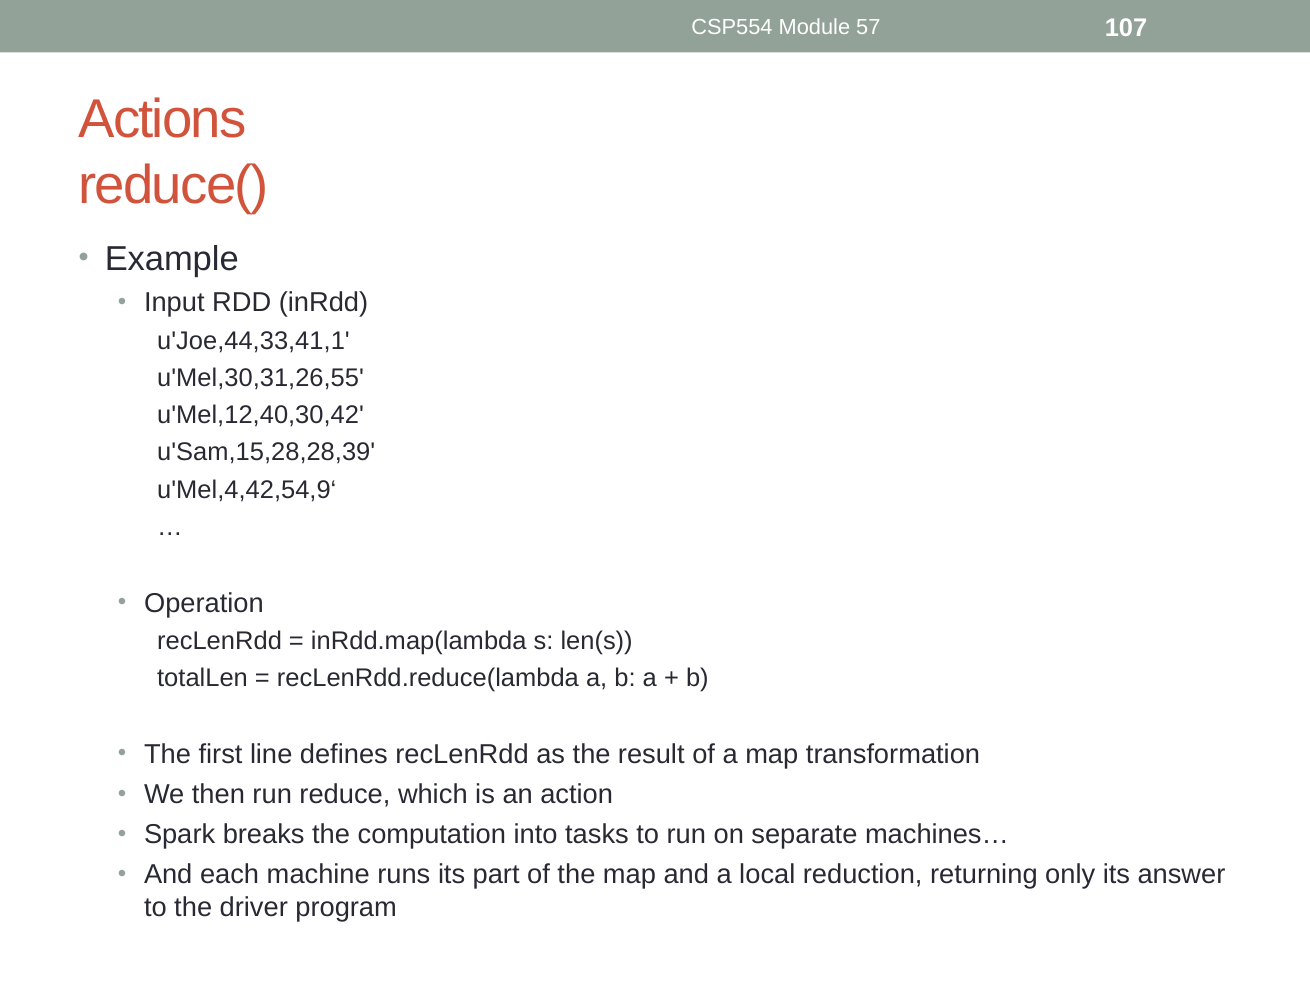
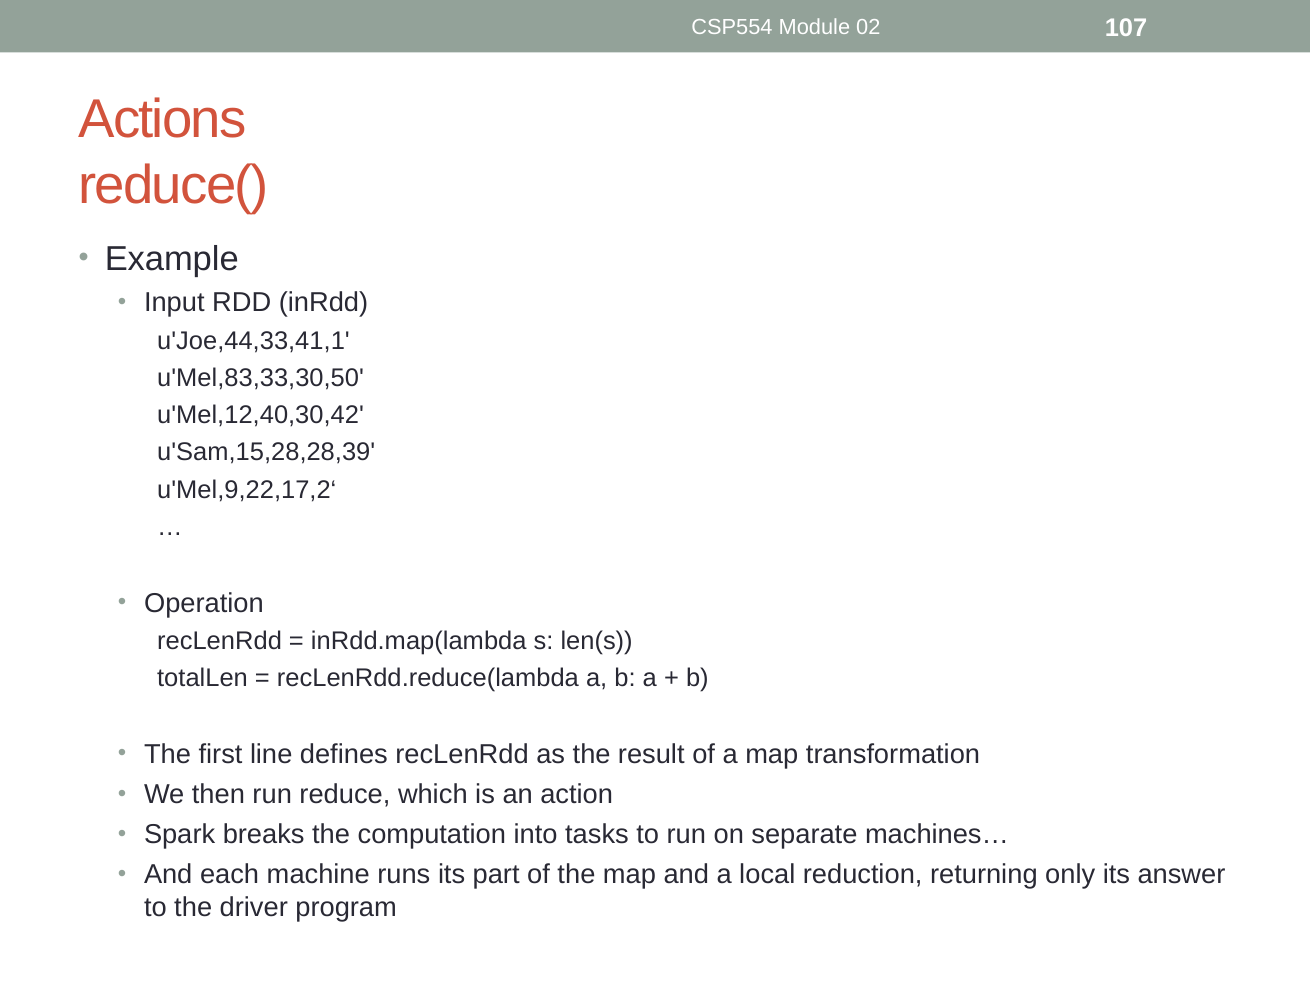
57: 57 -> 02 (868, 28)
u'Mel,30,31,26,55: u'Mel,30,31,26,55 -> u'Mel,83,33,30,50 (261, 378)
u'Mel,4,42,54,9‘: u'Mel,4,42,54,9‘ -> u'Mel,9,22,17,2‘ (247, 489)
